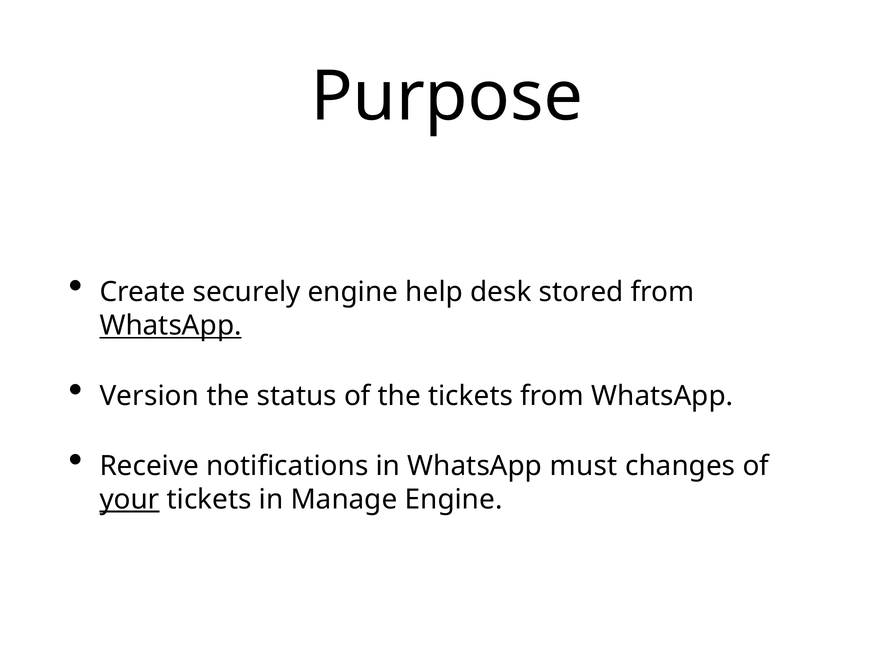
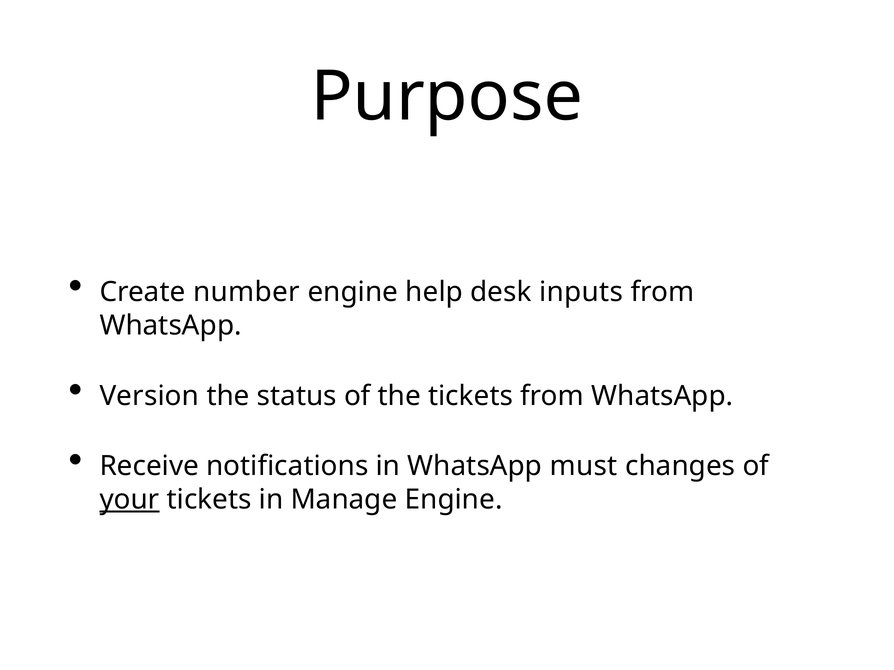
securely: securely -> number (246, 292)
stored: stored -> inputs (581, 292)
WhatsApp underline: present -> none (171, 326)
